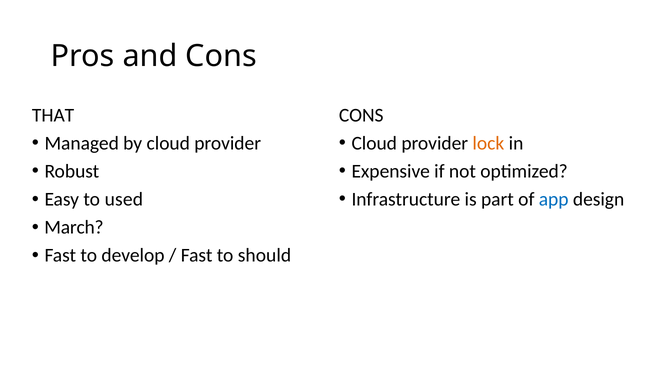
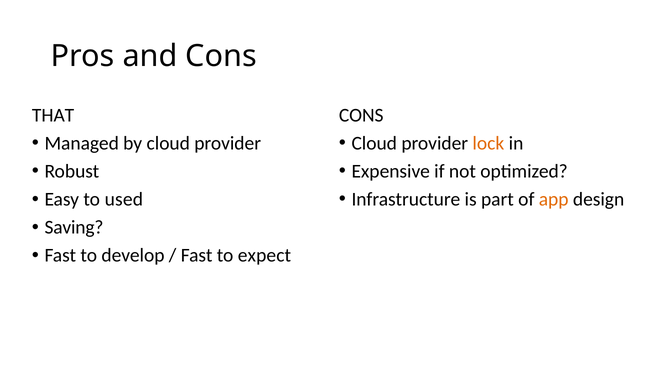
app colour: blue -> orange (554, 199)
March: March -> Saving (74, 227)
should: should -> expect (264, 255)
